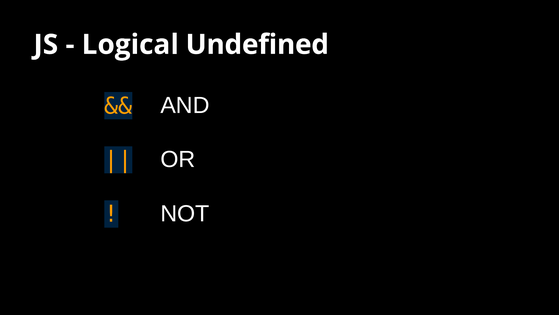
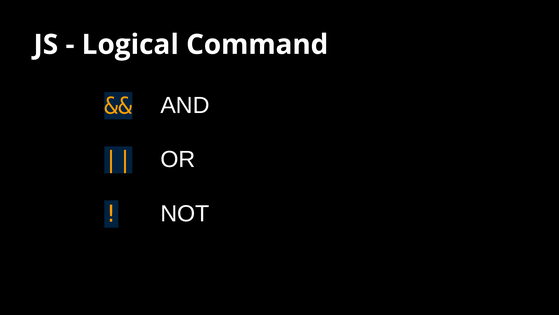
Undefined: Undefined -> Command (257, 45)
